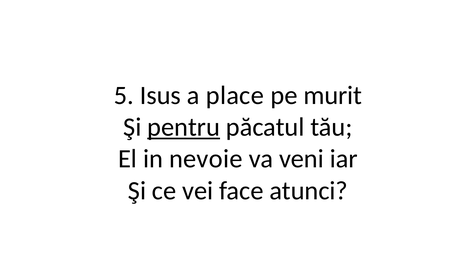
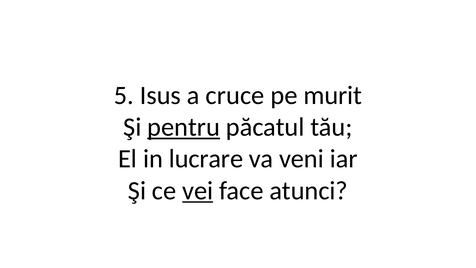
place: place -> cruce (235, 95)
nevoie: nevoie -> lucrare (206, 159)
vei underline: none -> present (198, 190)
